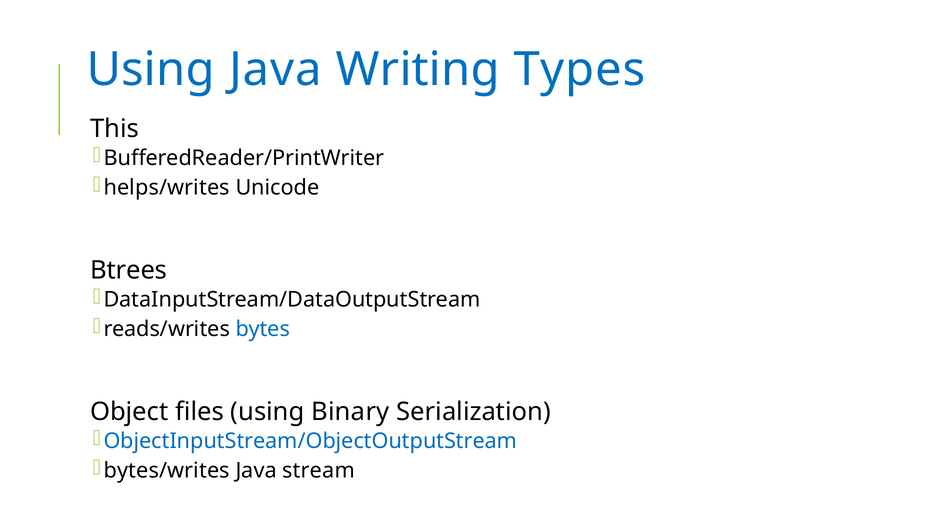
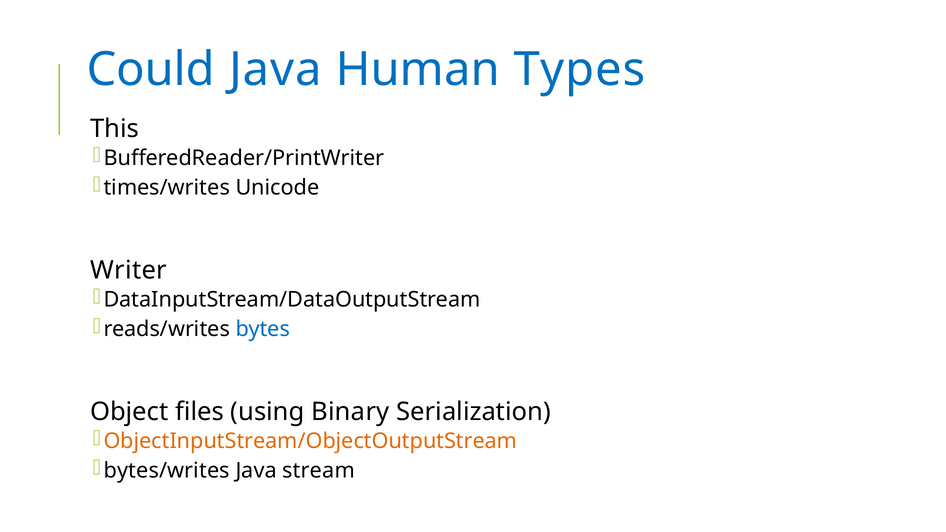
Using: Using -> Could (151, 70)
Writing: Writing -> Human (418, 70)
helps/writes: helps/writes -> times/writes (167, 188)
Btrees: Btrees -> Writer (129, 270)
ObjectInputStream/ObjectOutputStream colour: blue -> orange (310, 441)
